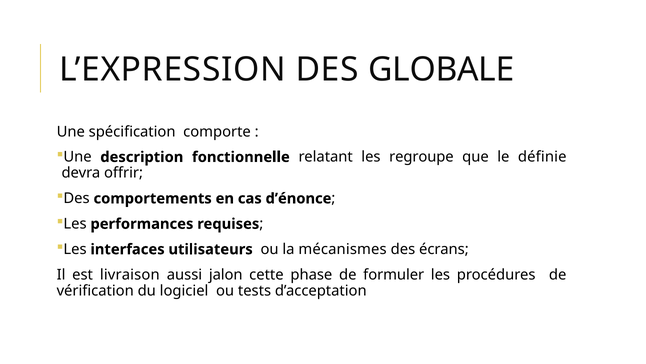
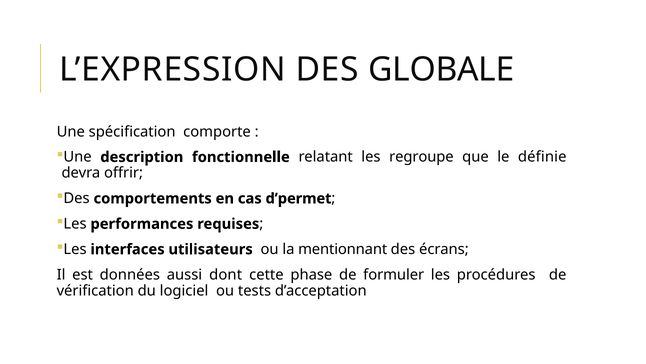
d’énonce: d’énonce -> d’permet (299, 198)
mécanismes: mécanismes -> mentionnant (343, 249)
livraison: livraison -> données (130, 274)
jalon: jalon -> dont (226, 274)
